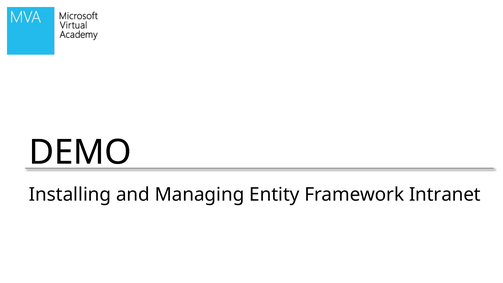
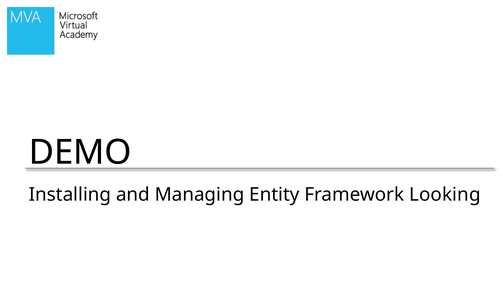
Intranet: Intranet -> Looking (445, 195)
